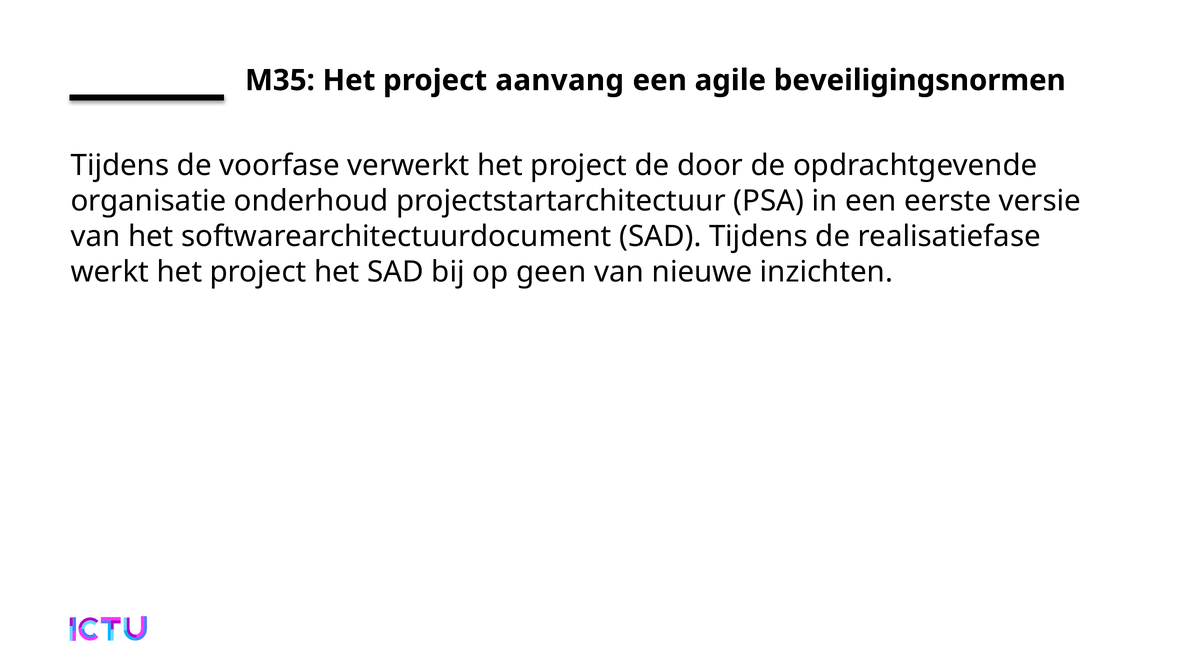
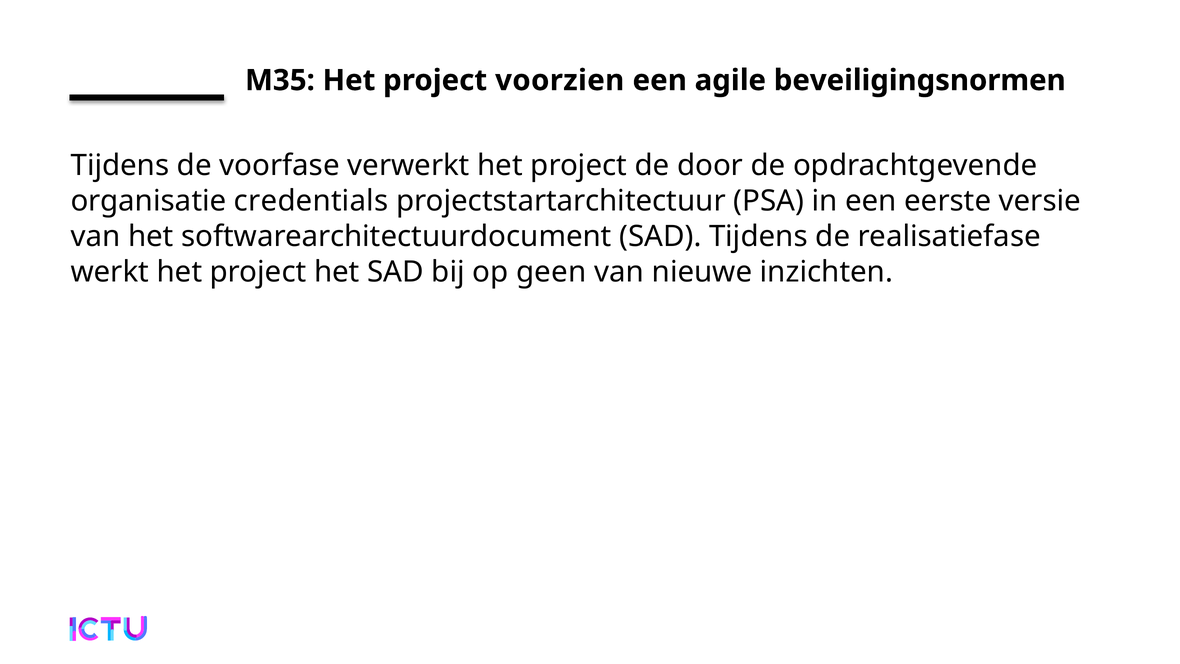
aanvang: aanvang -> voorzien (560, 80)
onderhoud: onderhoud -> credentials (311, 201)
